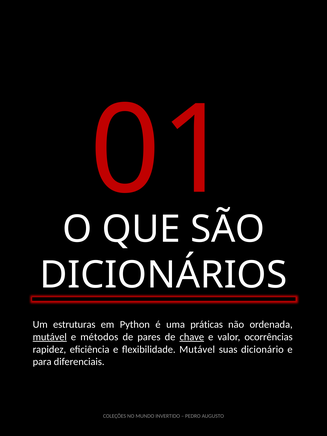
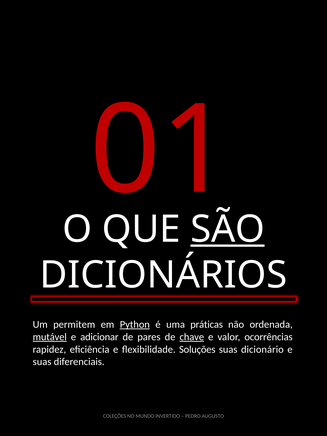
SÃO underline: none -> present (228, 229)
estruturas: estruturas -> permitem (74, 324)
Python underline: none -> present (135, 324)
métodos: métodos -> adicionar (99, 337)
flexibilidade Mutável: Mutável -> Soluções (197, 349)
para: para -> suas (42, 362)
